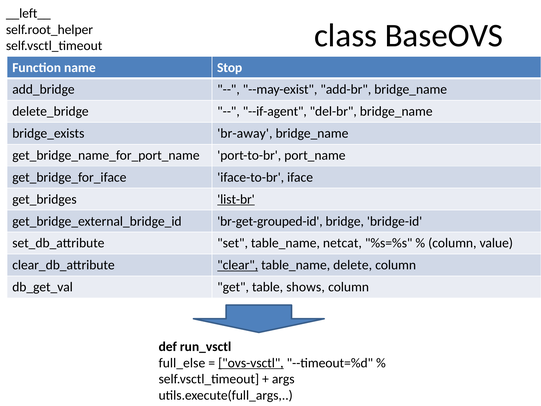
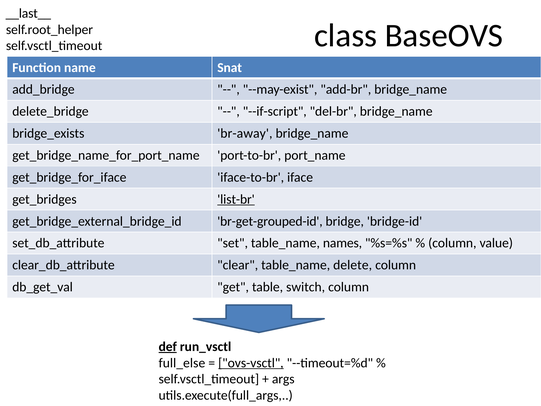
__left__: __left__ -> __last__ (28, 13)
Stop: Stop -> Snat (230, 68)
--if-agent: --if-agent -> --if-script (275, 111)
netcat: netcat -> names (342, 243)
clear underline: present -> none (238, 265)
shows: shows -> switch (306, 287)
def underline: none -> present (168, 346)
